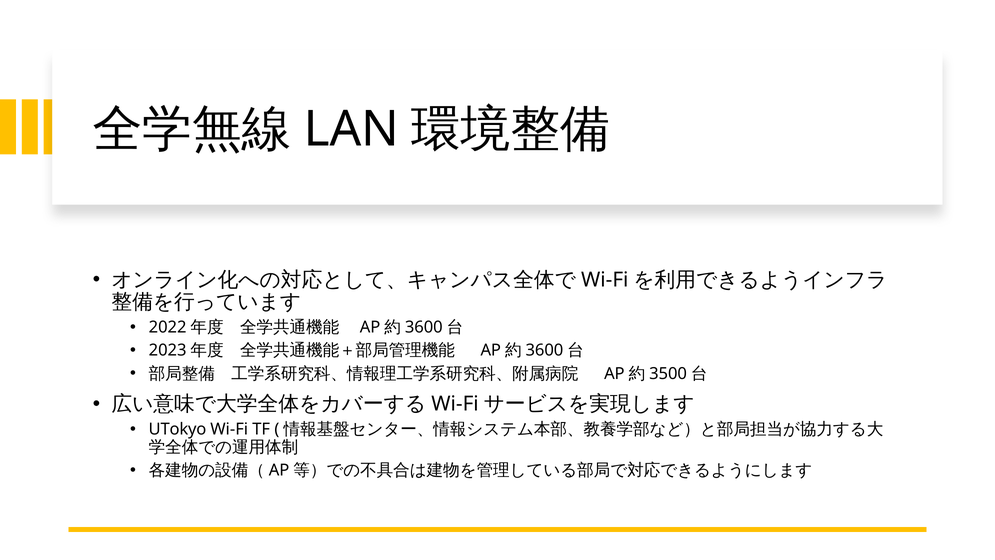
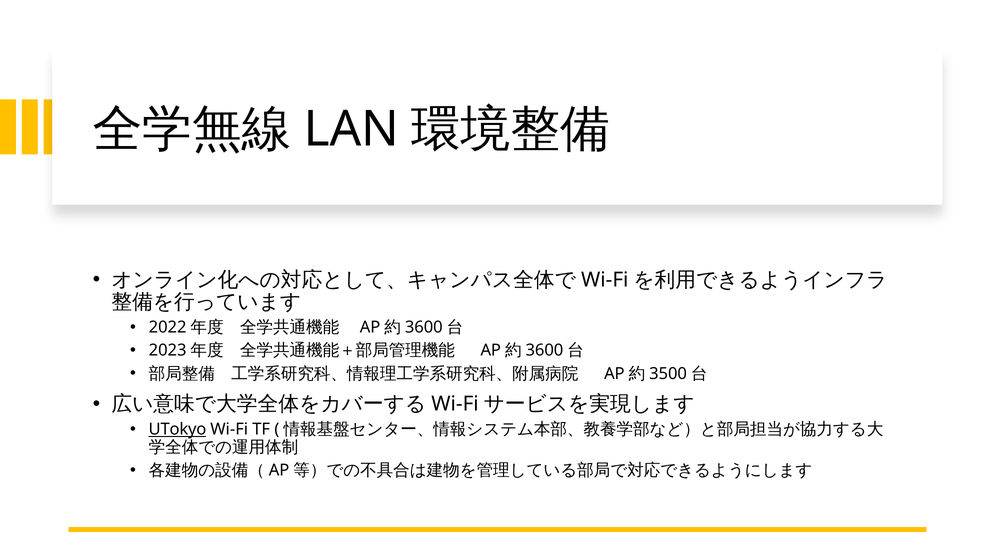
UTokyo underline: none -> present (177, 429)
